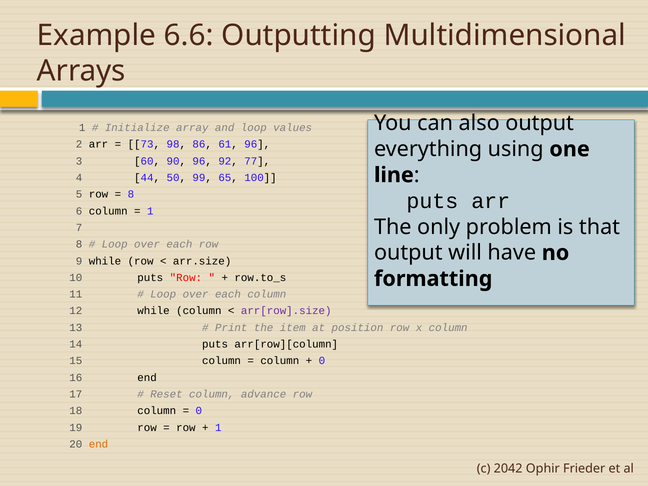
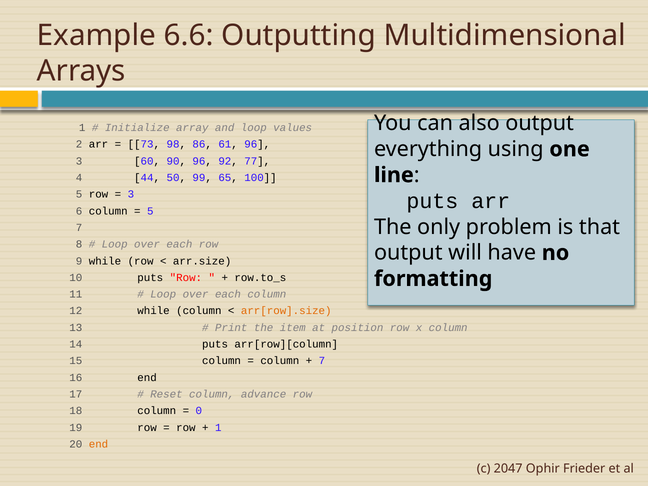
8: 8 -> 3 (131, 194)
1: 1 -> 5 (150, 211)
arr[row].size colour: purple -> orange (286, 311)
0: 0 -> 7 (322, 361)
2042: 2042 -> 2047 (508, 469)
